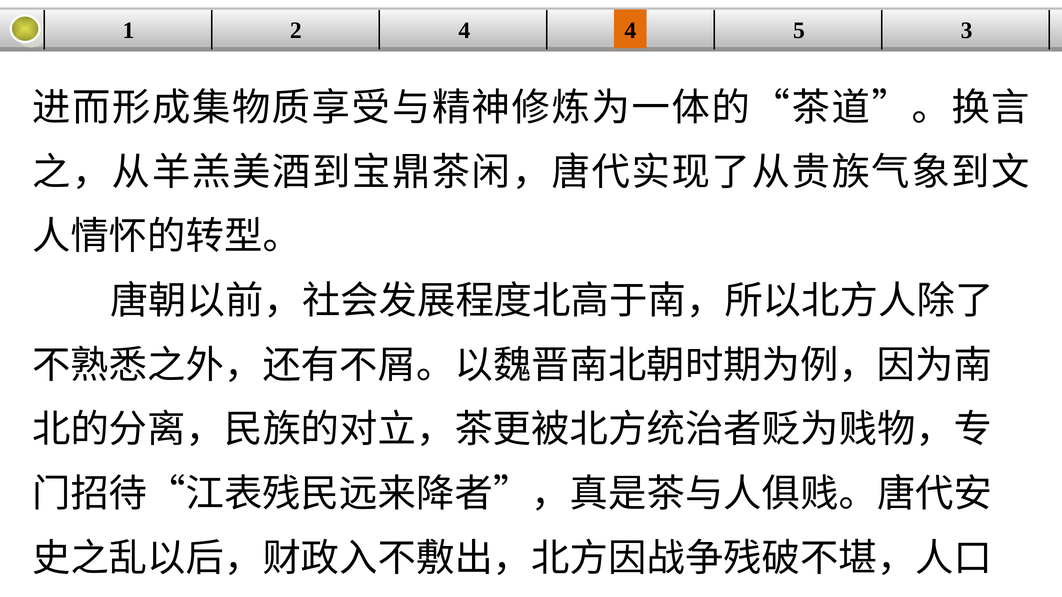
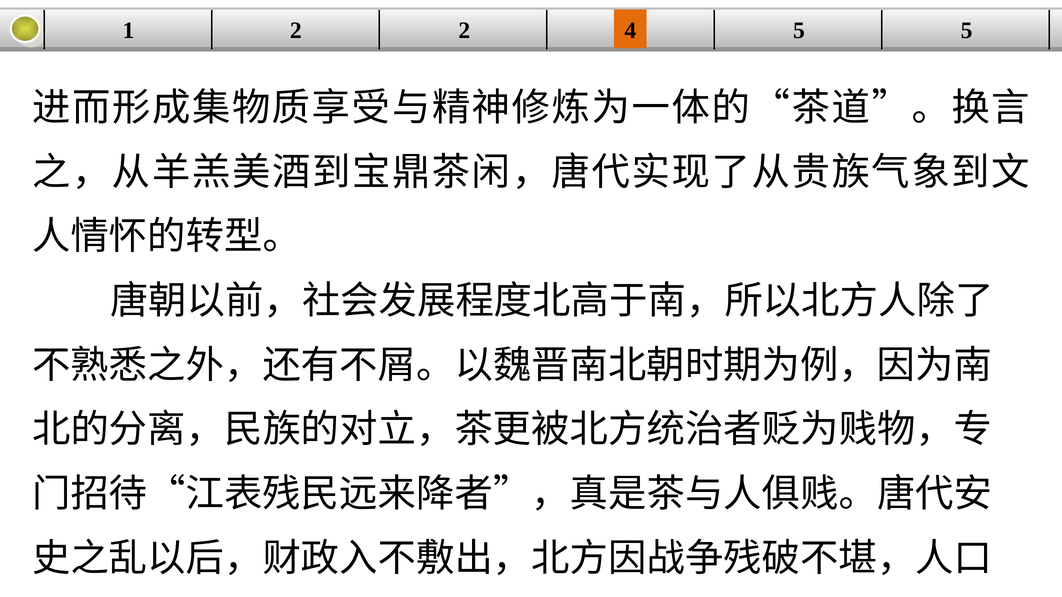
2 4: 4 -> 2 (464, 31)
5 3: 3 -> 5 (967, 31)
